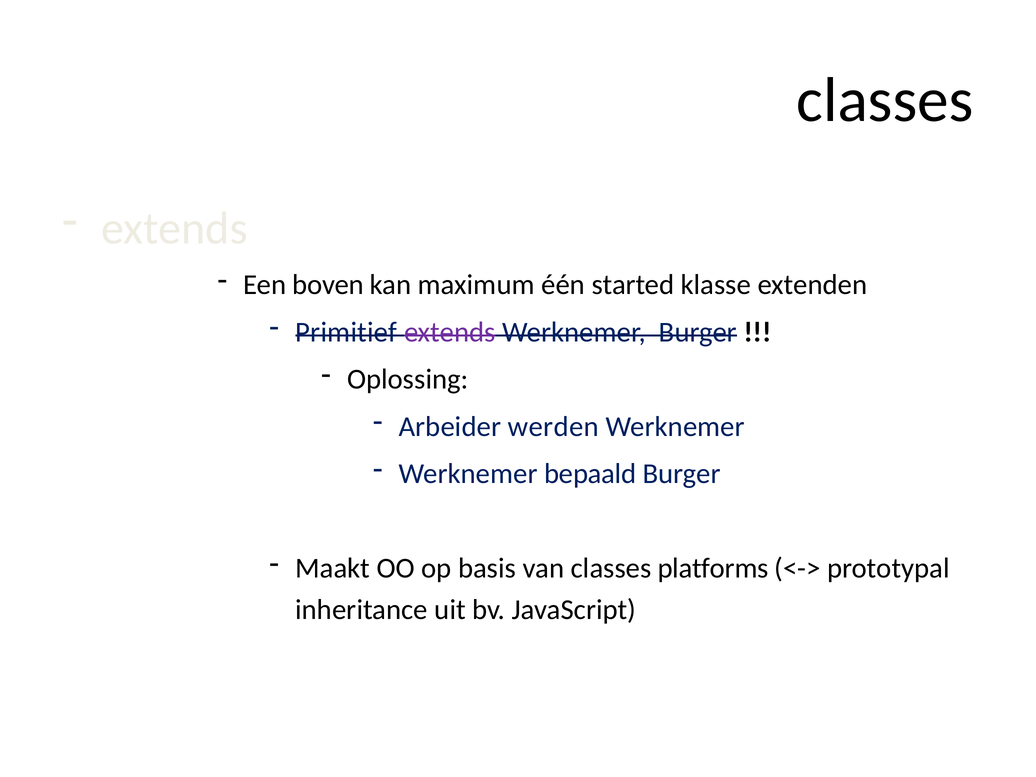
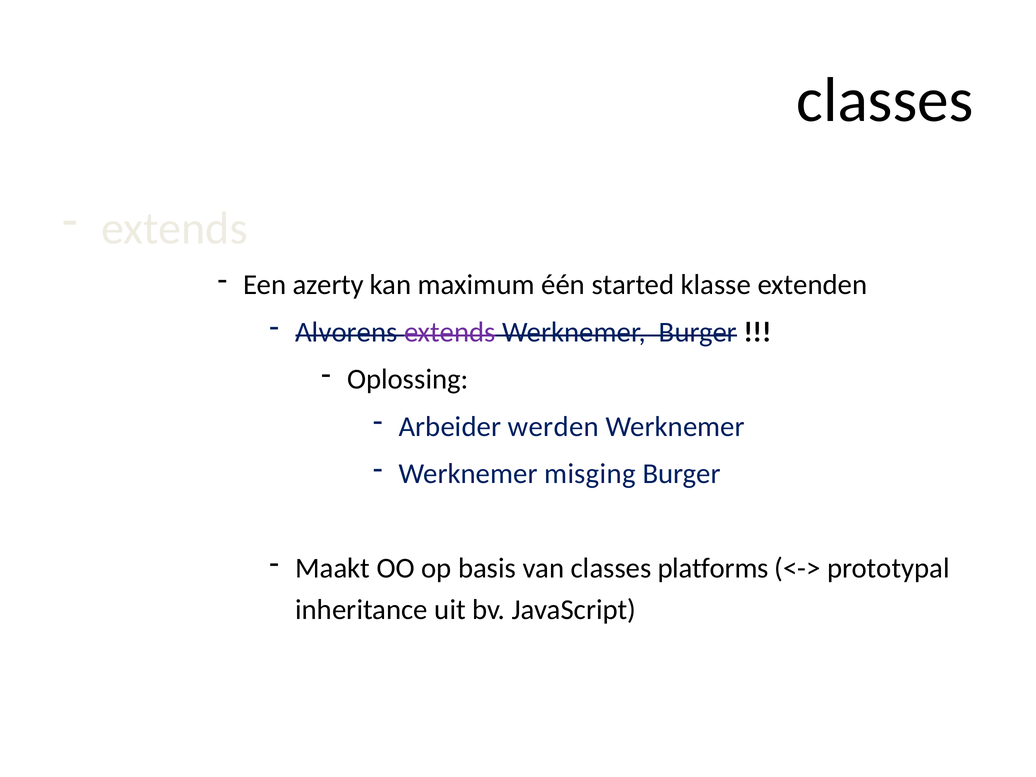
boven: boven -> azerty (328, 285)
Primitief: Primitief -> Alvorens (346, 332)
bepaald: bepaald -> misging (590, 474)
